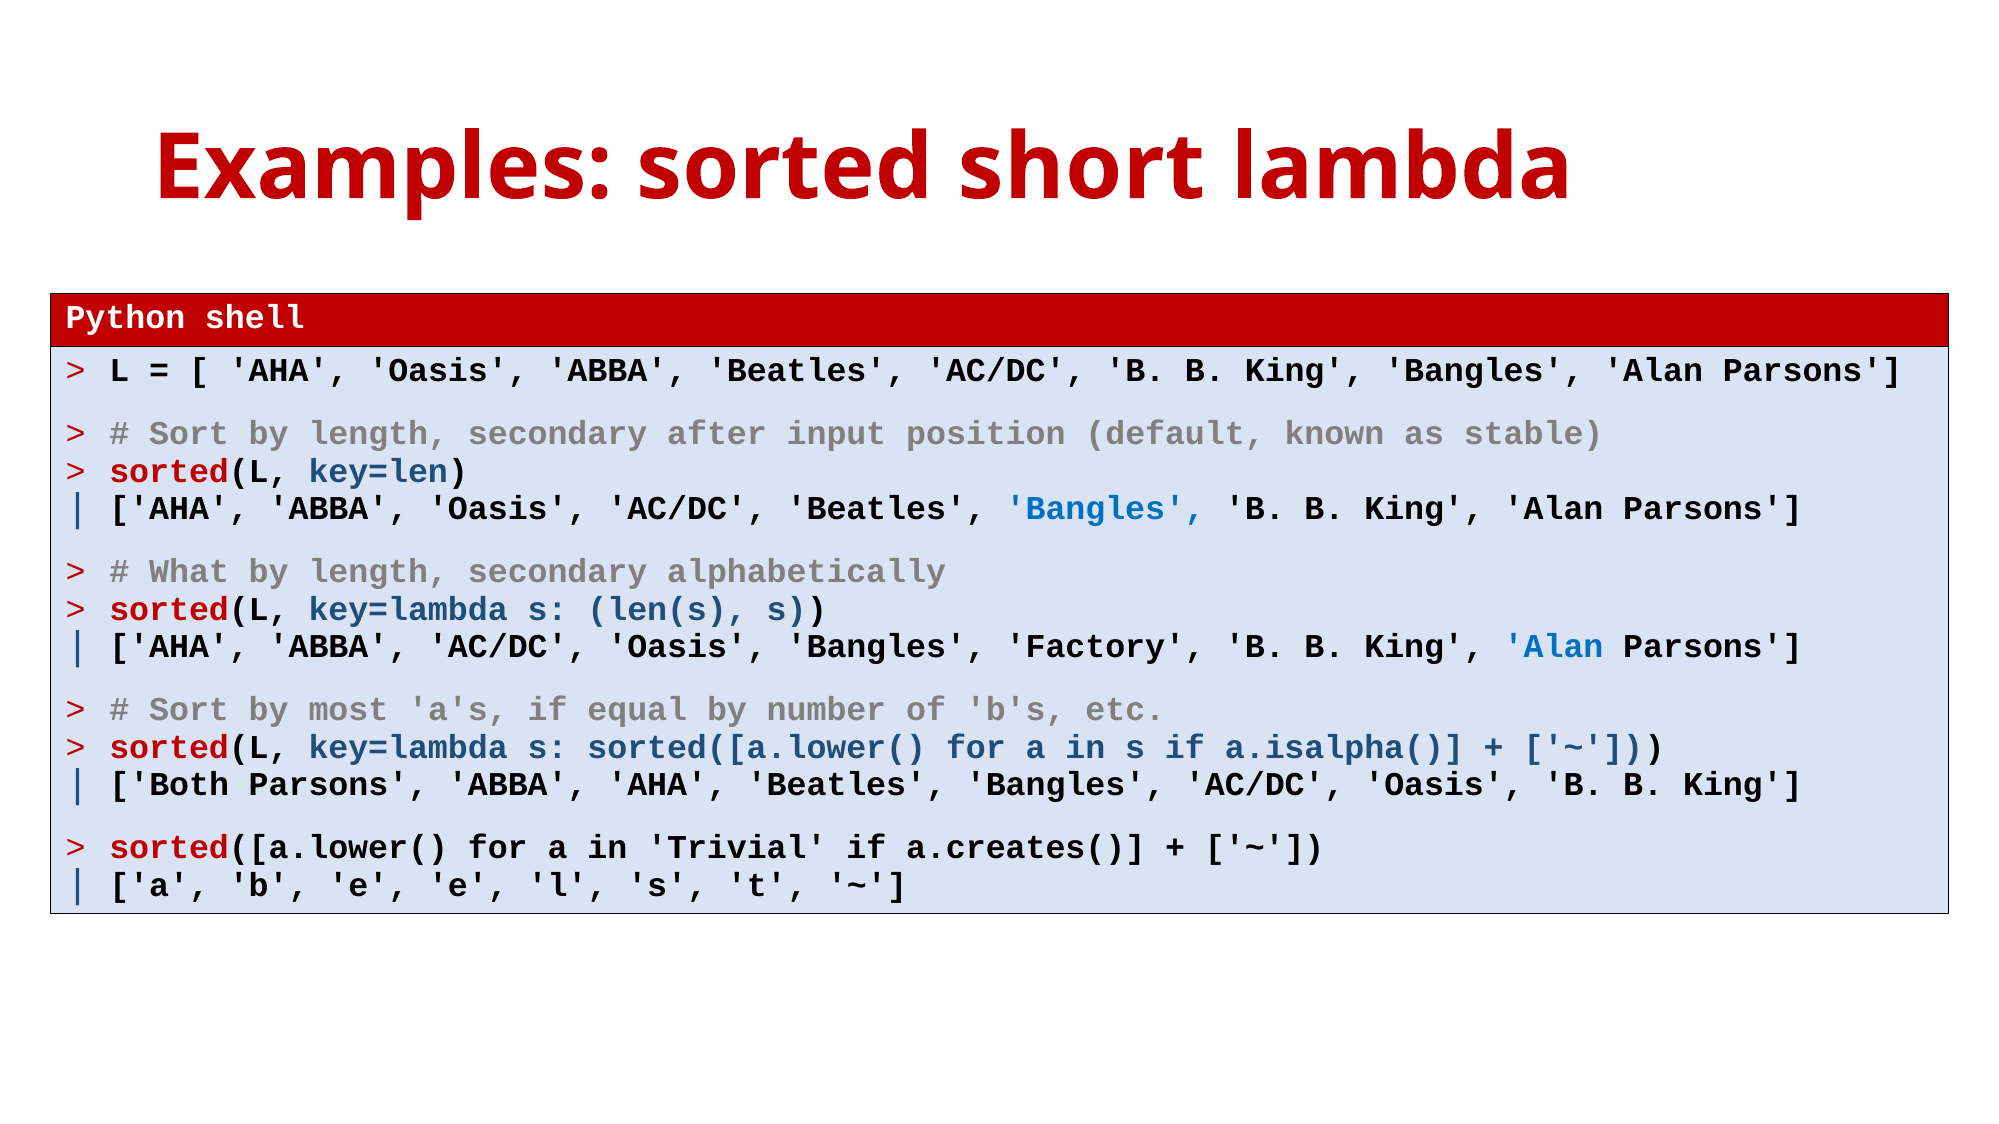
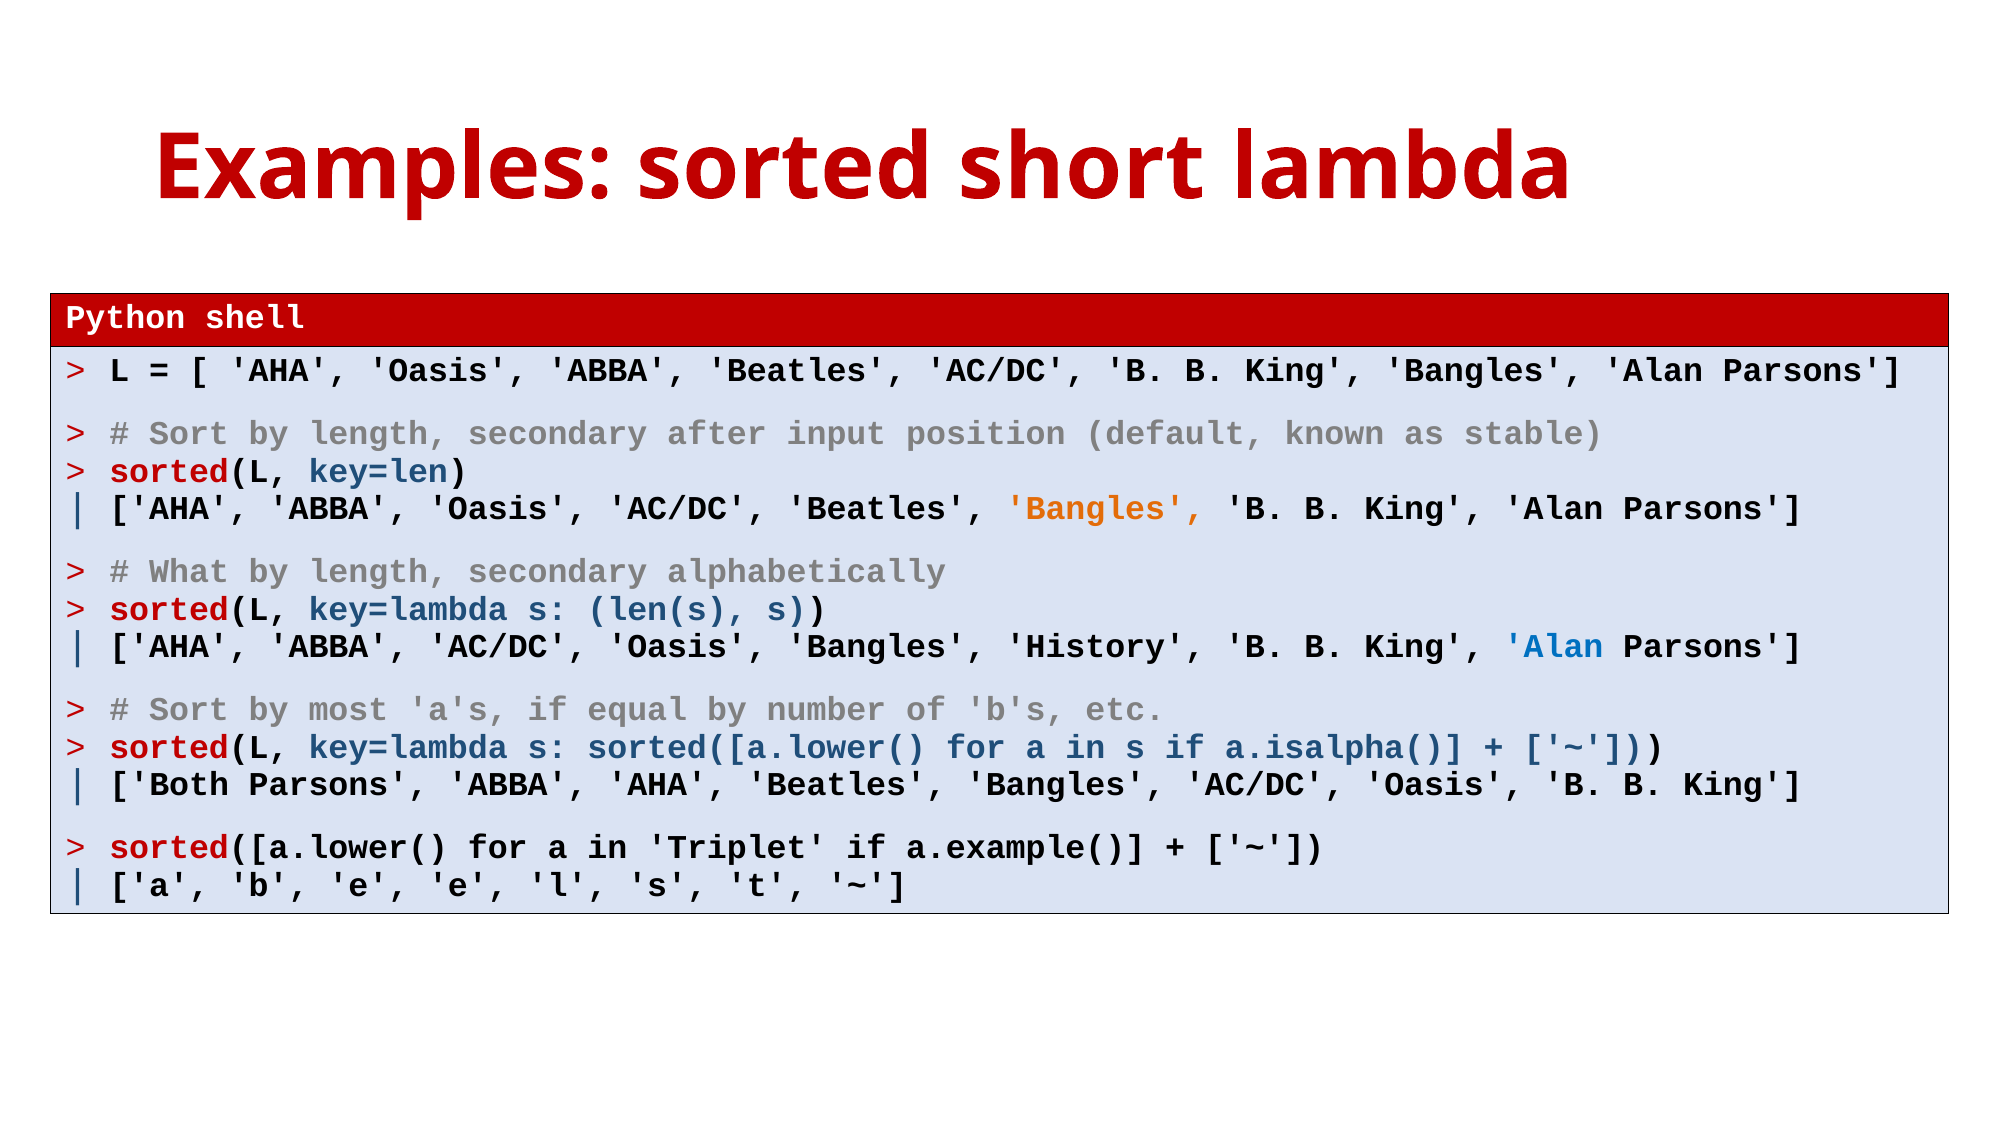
Bangles colour: blue -> orange (1105, 509)
Factory: Factory -> History (1105, 647)
Trivial: Trivial -> Triplet (737, 848)
a.creates(: a.creates( -> a.example( (1026, 848)
